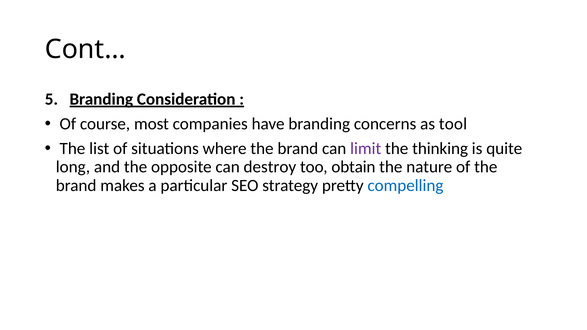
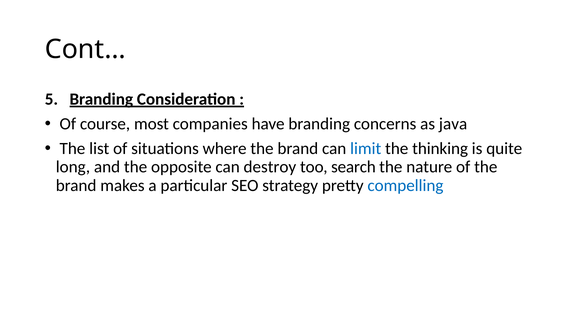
tool: tool -> java (453, 124)
limit colour: purple -> blue (366, 148)
obtain: obtain -> search (353, 167)
